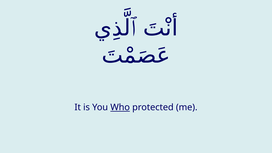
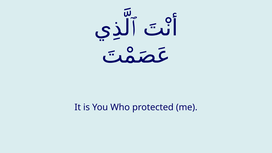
Who underline: present -> none (120, 107)
